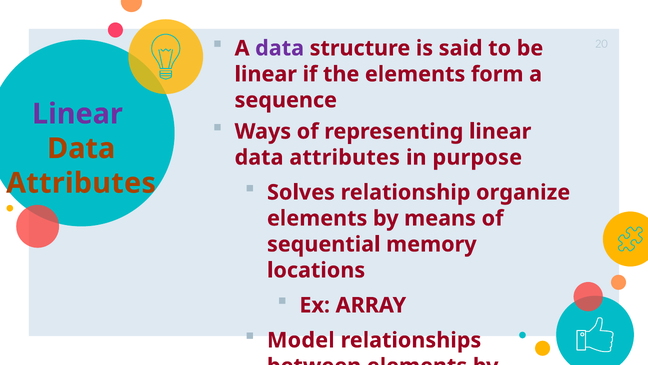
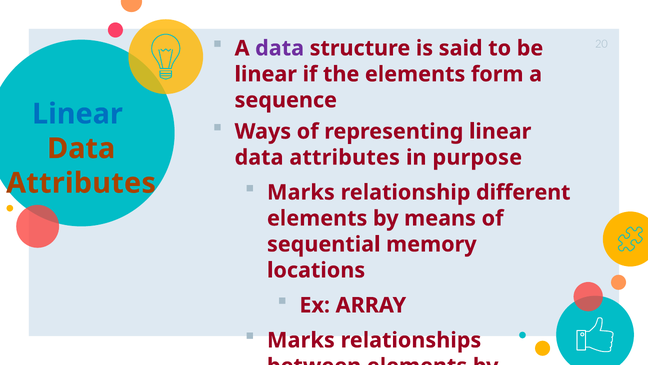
Linear colour: purple -> blue (77, 114)
Solves: Solves -> Marks (301, 192)
organize: organize -> different (523, 192)
Model: Model -> Marks (301, 340)
